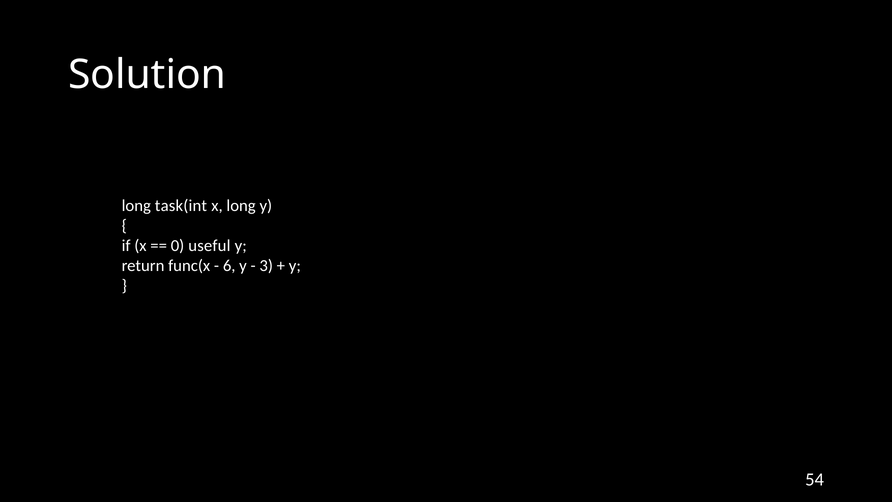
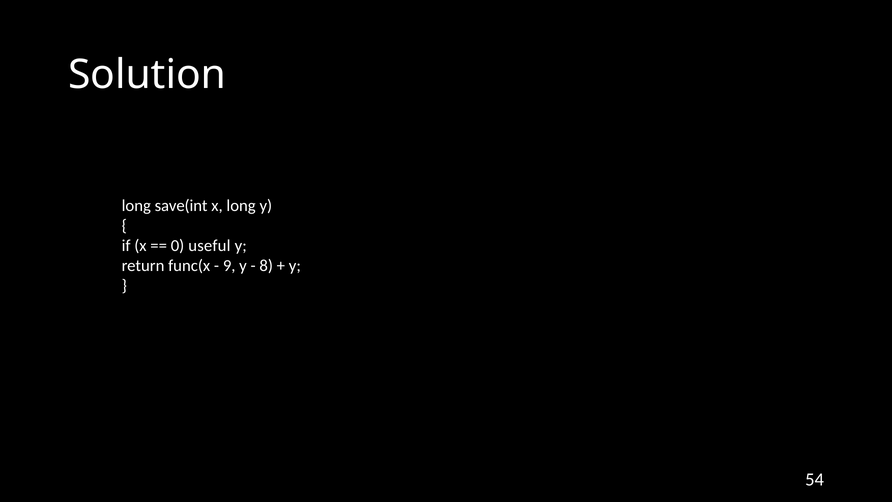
task(int: task(int -> save(int (181, 205)
6: 6 -> 9 (229, 266)
3: 3 -> 8 (266, 266)
